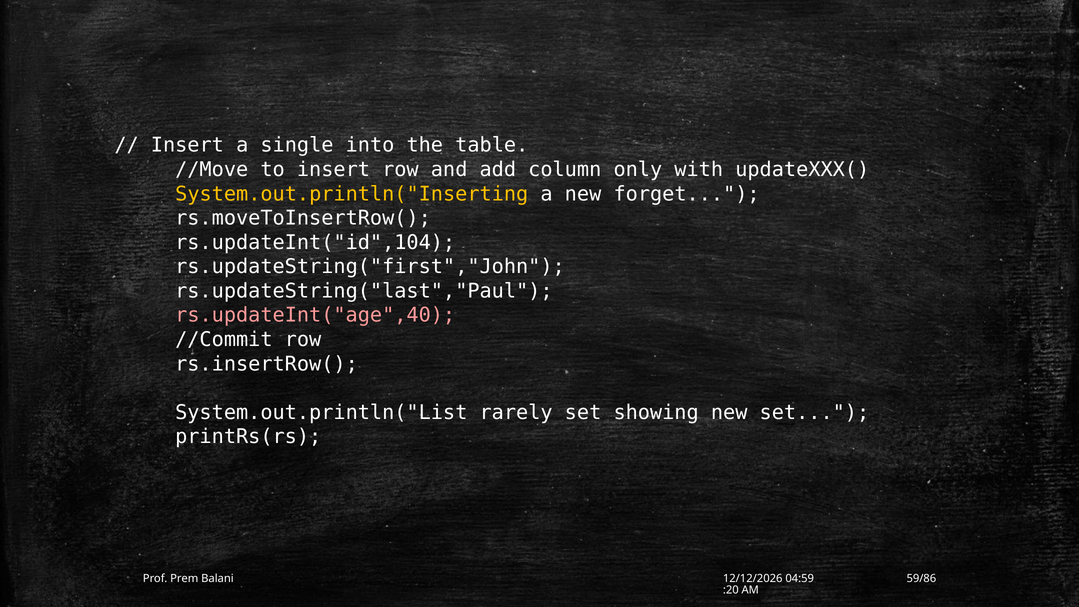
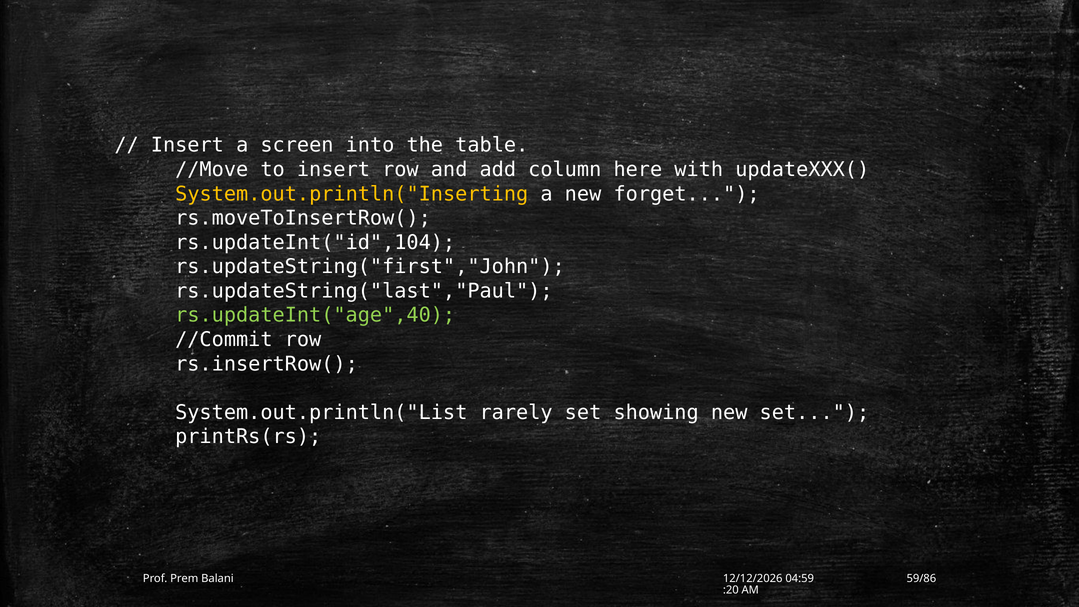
single: single -> screen (297, 145)
only: only -> here (638, 170)
rs.updateInt("age",40 colour: pink -> light green (315, 315)
